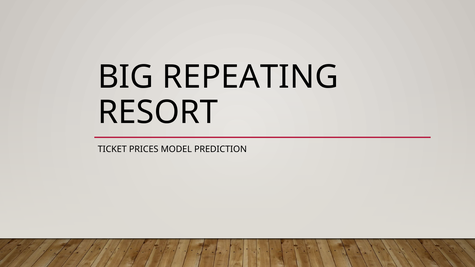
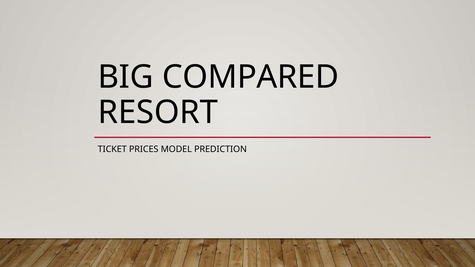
REPEATING: REPEATING -> COMPARED (251, 77)
